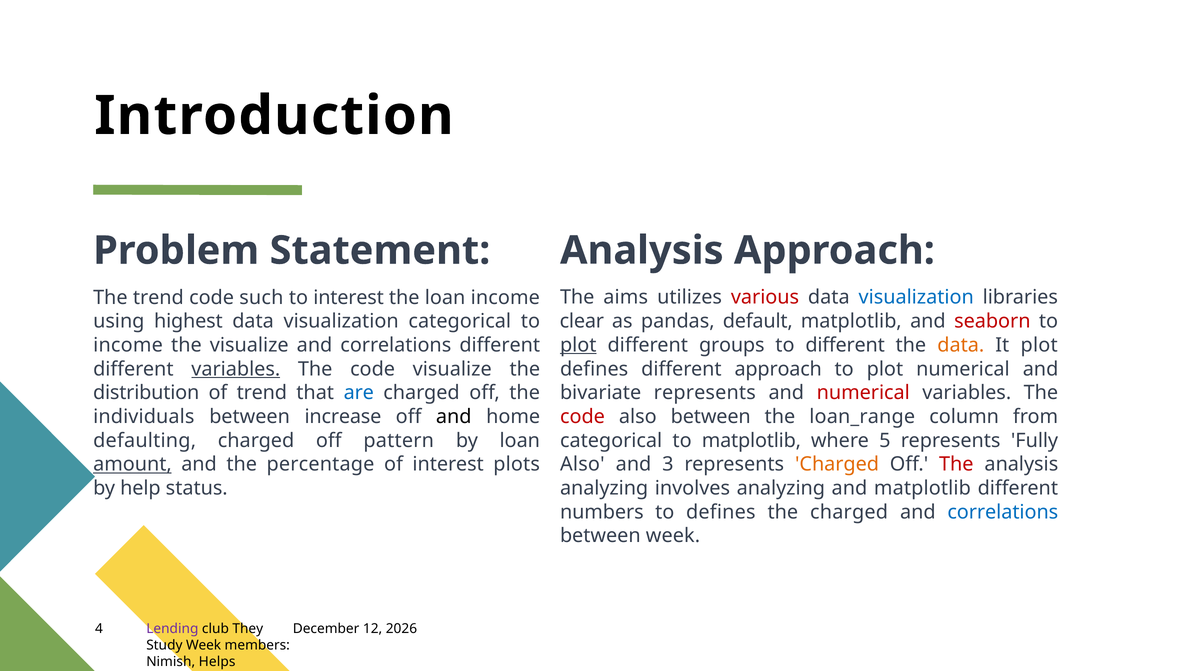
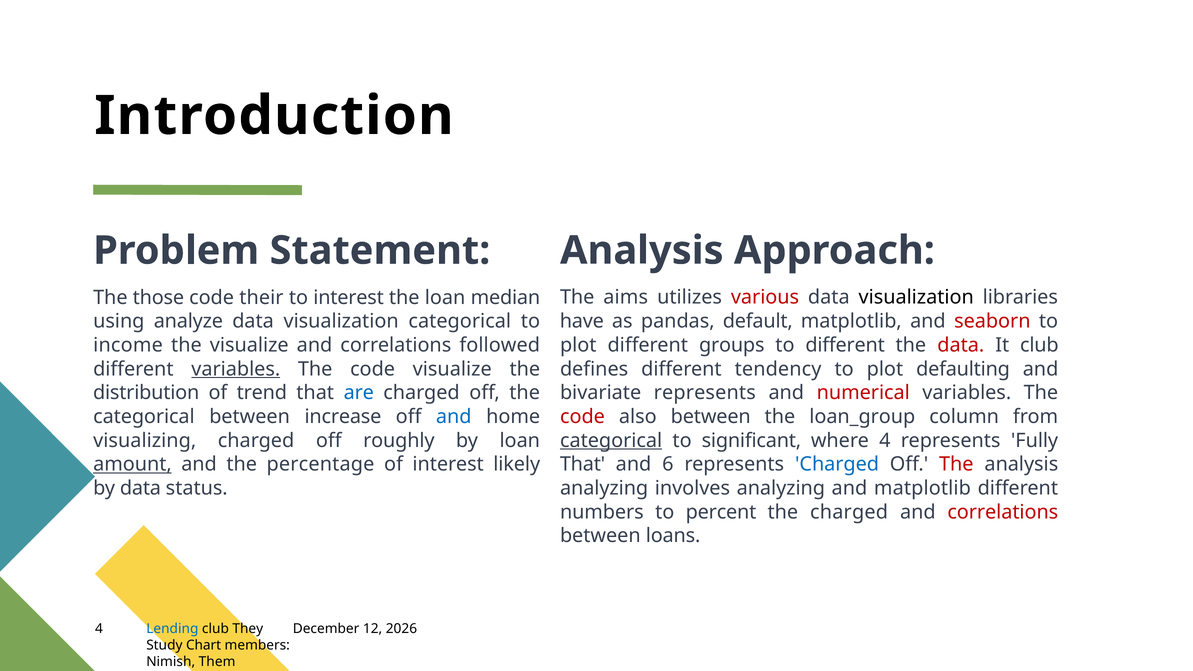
The trend: trend -> those (158, 297)
such: such -> their (261, 297)
loan income: income -> median (505, 297)
visualization colour: blue -> black (916, 297)
clear: clear -> have (582, 321)
highest: highest -> analyze (188, 321)
plot underline: present -> none (578, 345)
data colour: orange -> red (961, 345)
It plot: plot -> club (1039, 345)
correlations different: different -> followed (500, 345)
different approach: approach -> tendency (778, 369)
plot numerical: numerical -> defaulting (963, 369)
individuals: individuals -> categorical (144, 417)
and colour: black -> blue (454, 417)
loan_range: loan_range -> loan_group (862, 417)
defaulting: defaulting -> visualizing (145, 441)
pattern: pattern -> roughly (399, 441)
categorical underline: none -> present (611, 441)
to matplotlib: matplotlib -> significant (751, 441)
where 5: 5 -> 4 (885, 441)
plots: plots -> likely (517, 464)
Also: Also -> That (583, 464)
3: 3 -> 6 (668, 464)
Charged colour: orange -> blue (837, 464)
by help: help -> data (140, 488)
to defines: defines -> percent (721, 512)
correlations colour: blue -> red (1003, 512)
between week: week -> loans (673, 536)
Lending colour: purple -> blue (172, 629)
Study Week: Week -> Chart (204, 645)
Helps: Helps -> Them (217, 662)
